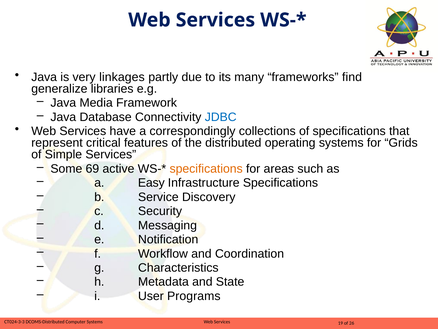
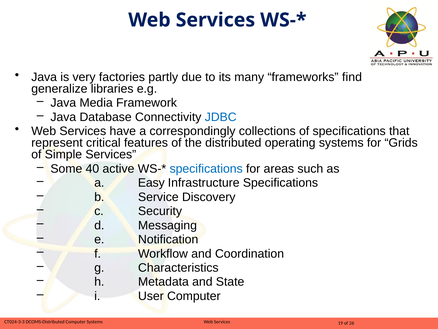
linkages: linkages -> factories (122, 77)
69: 69 -> 40 (92, 169)
specifications colour: orange -> blue (206, 169)
User Programs: Programs -> Computer (194, 296)
